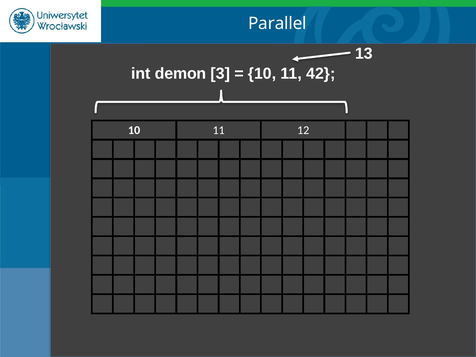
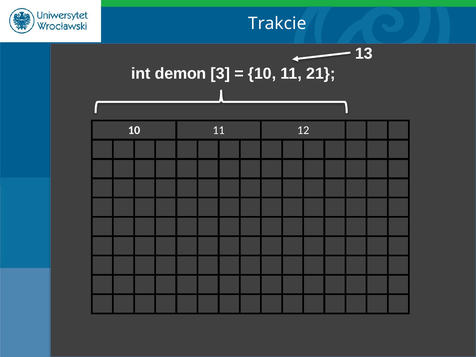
Parallel: Parallel -> Trakcie (277, 24)
42: 42 -> 21 (321, 74)
